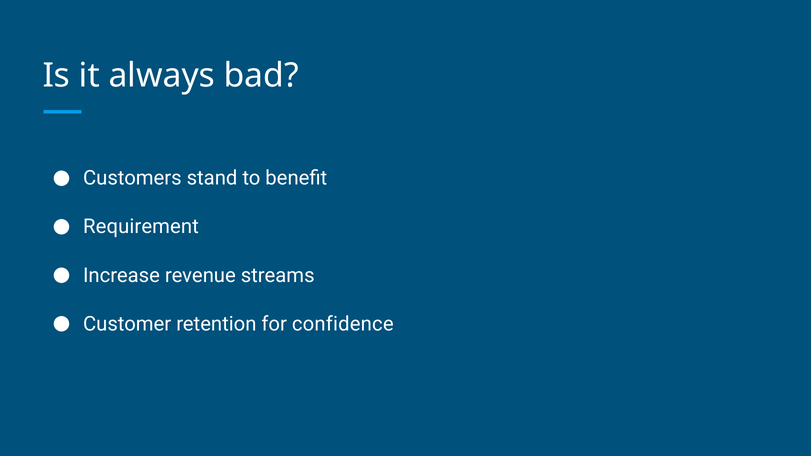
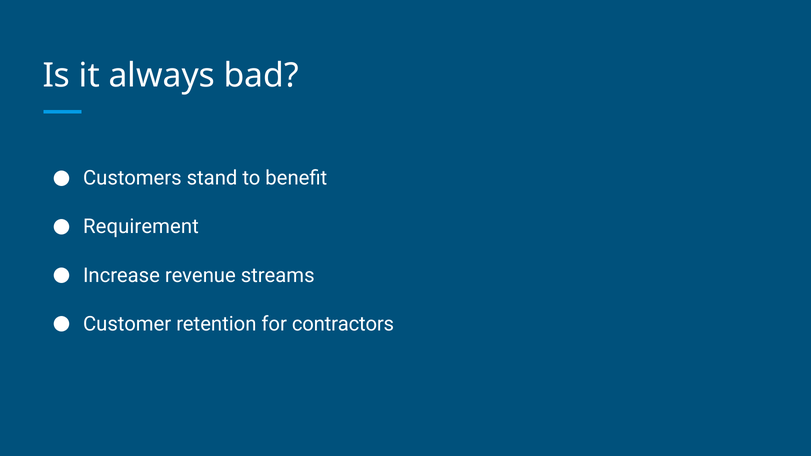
confidence: confidence -> contractors (343, 324)
